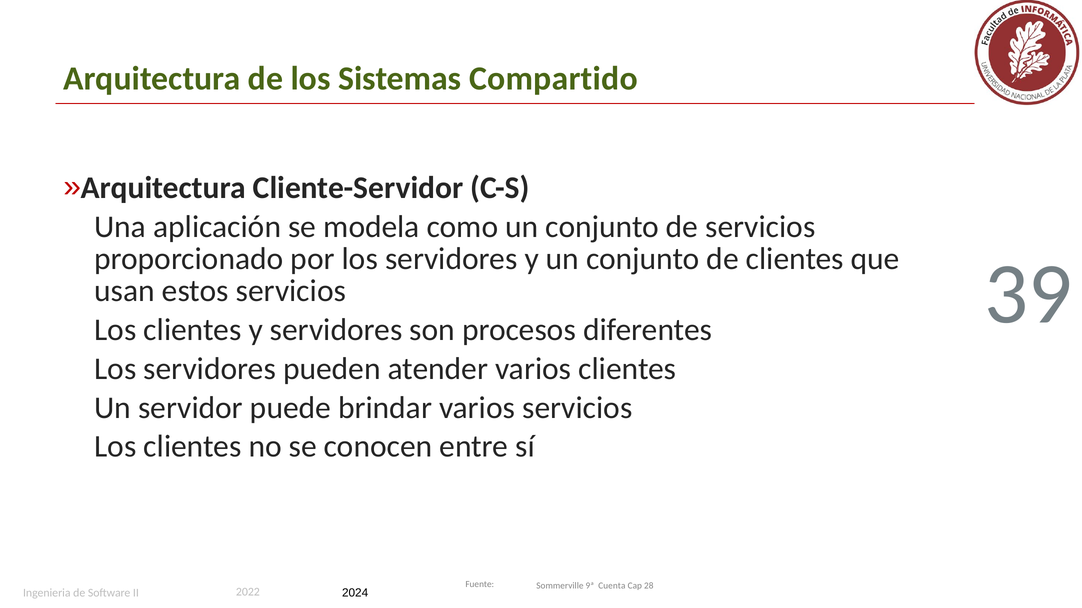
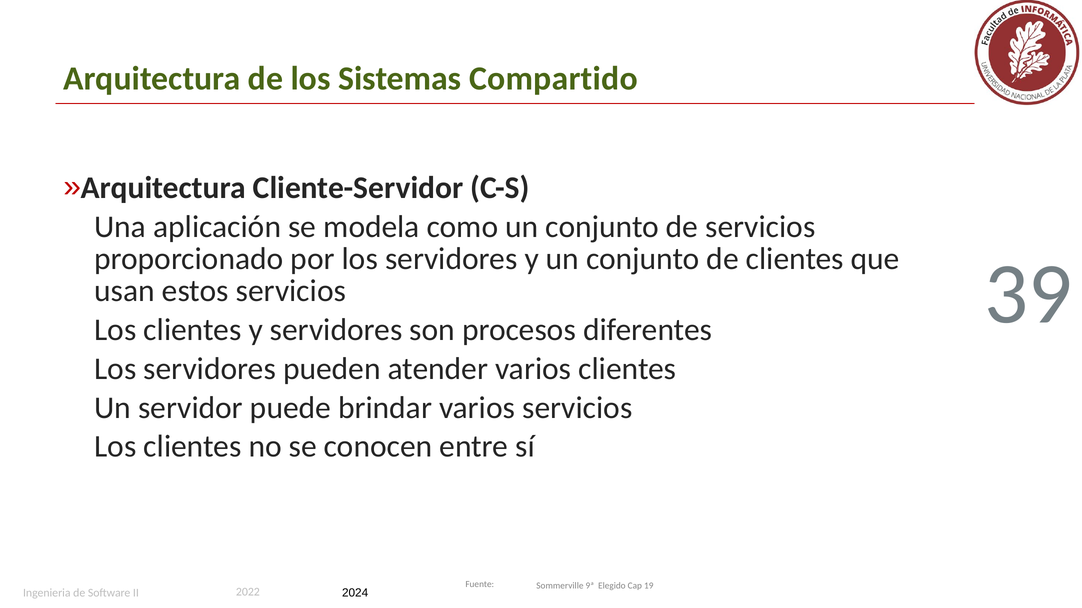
Cuenta: Cuenta -> Elegido (612, 586)
28: 28 -> 19 (649, 586)
